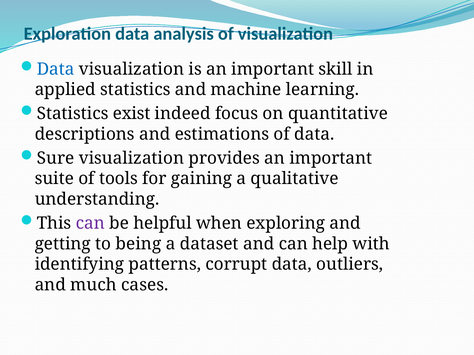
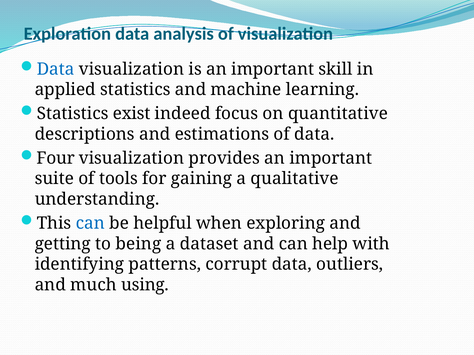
Sure: Sure -> Four (56, 158)
can colour: purple -> blue (90, 223)
cases: cases -> using (145, 285)
